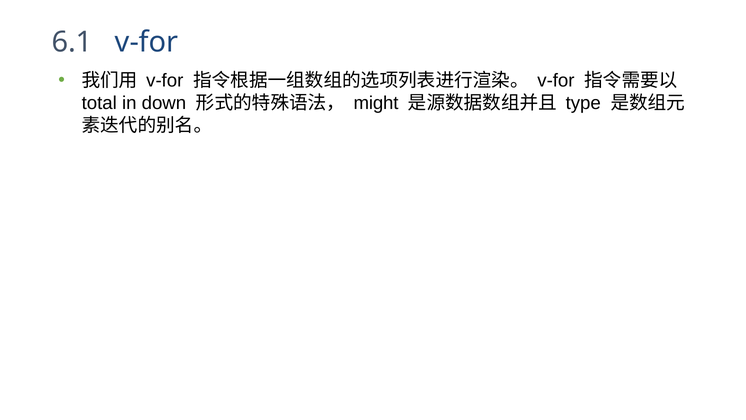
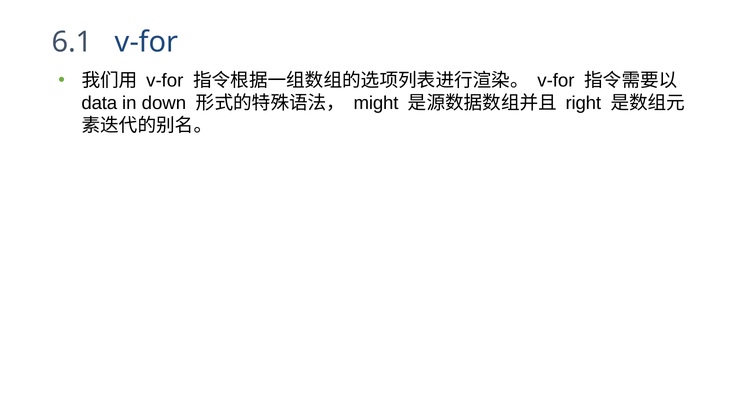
total: total -> data (99, 103)
type: type -> right (583, 103)
